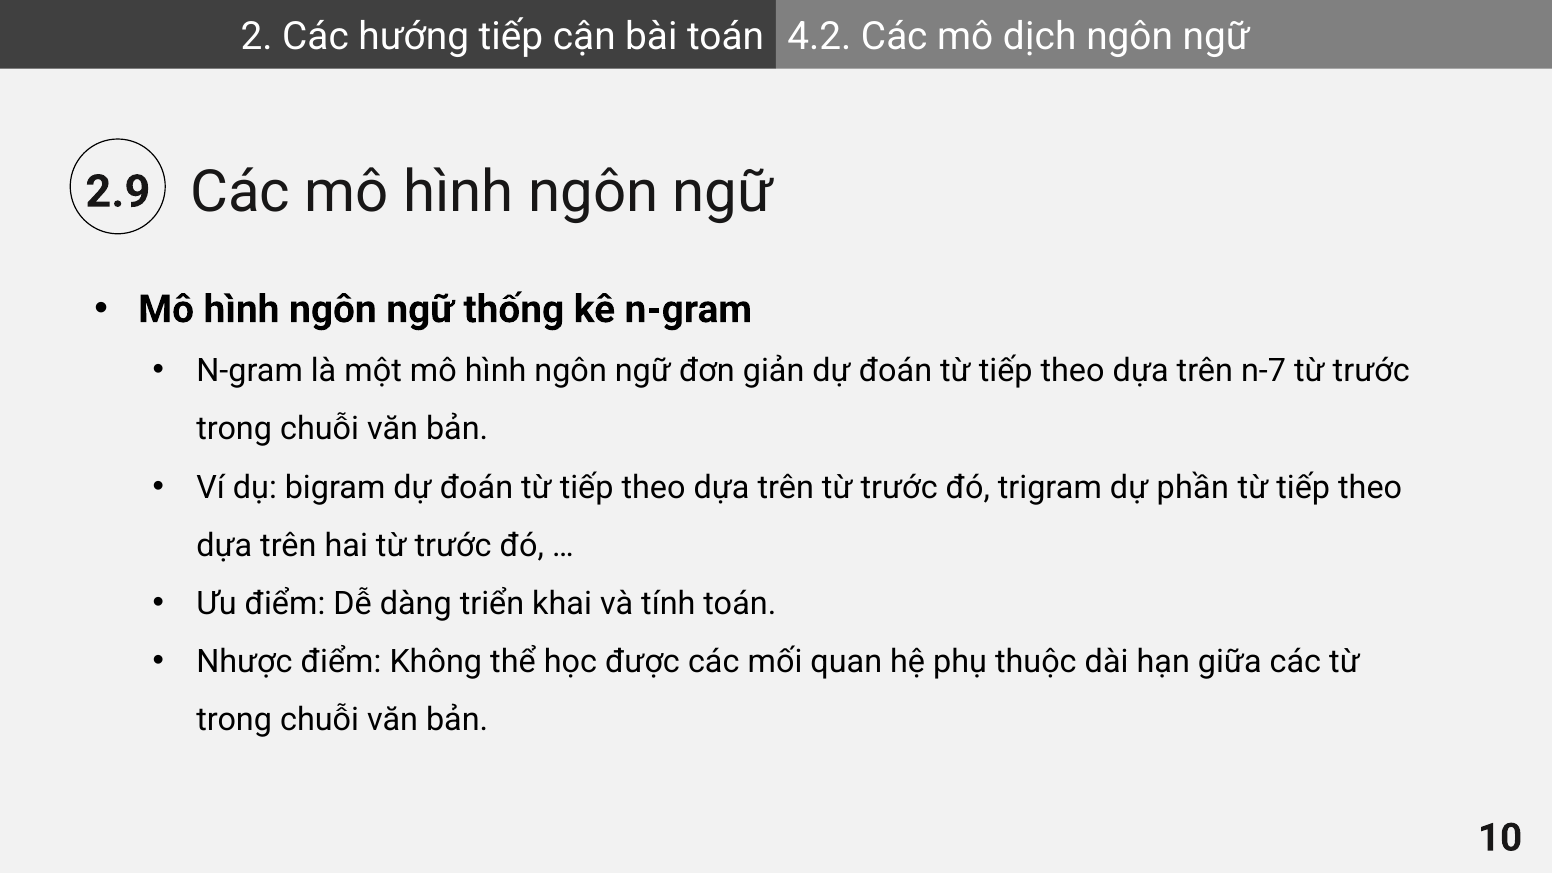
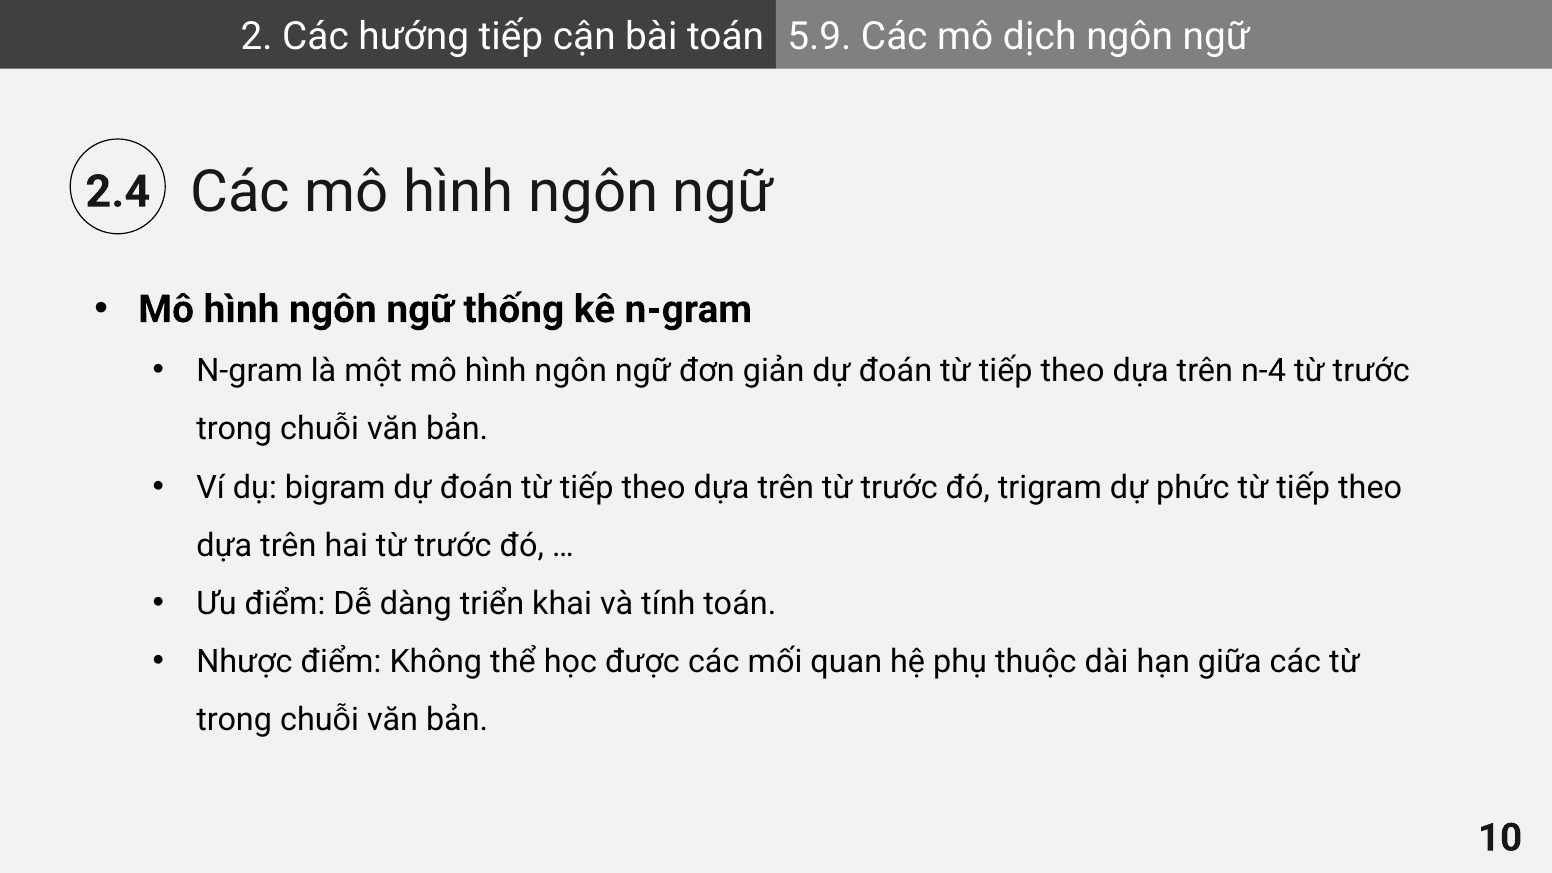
4.2: 4.2 -> 5.9 (819, 37)
2.9: 2.9 -> 2.4 (118, 192)
n-7: n-7 -> n-4 (1264, 371)
phần: phần -> phức (1193, 487)
